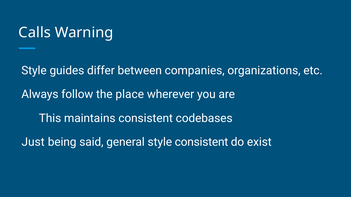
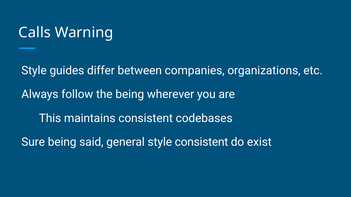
the place: place -> being (130, 95)
Just: Just -> Sure (33, 142)
